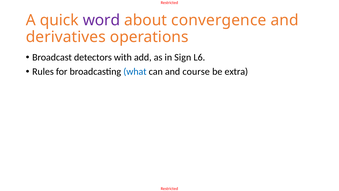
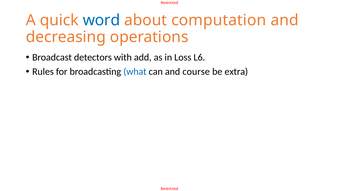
word colour: purple -> blue (101, 20)
convergence: convergence -> computation (219, 20)
derivatives: derivatives -> decreasing (66, 37)
Sign: Sign -> Loss (183, 57)
